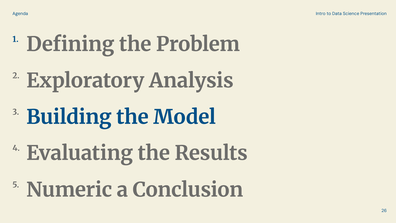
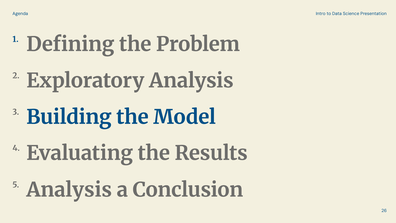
Numeric: Numeric -> Analysis (69, 190)
